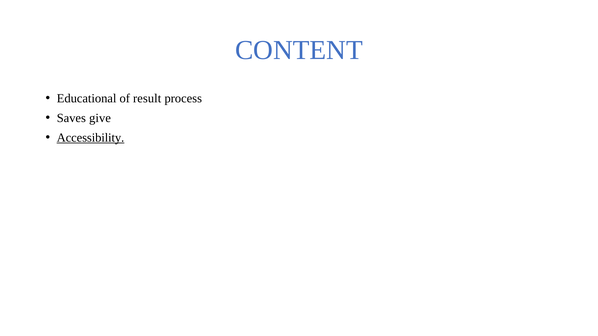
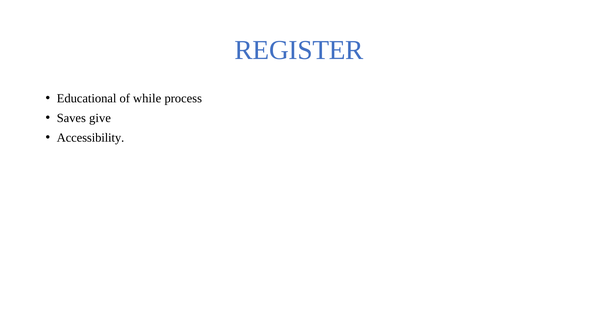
CONTENT: CONTENT -> REGISTER (299, 50)
result: result -> while (147, 98)
Accessibility underline: present -> none (91, 138)
